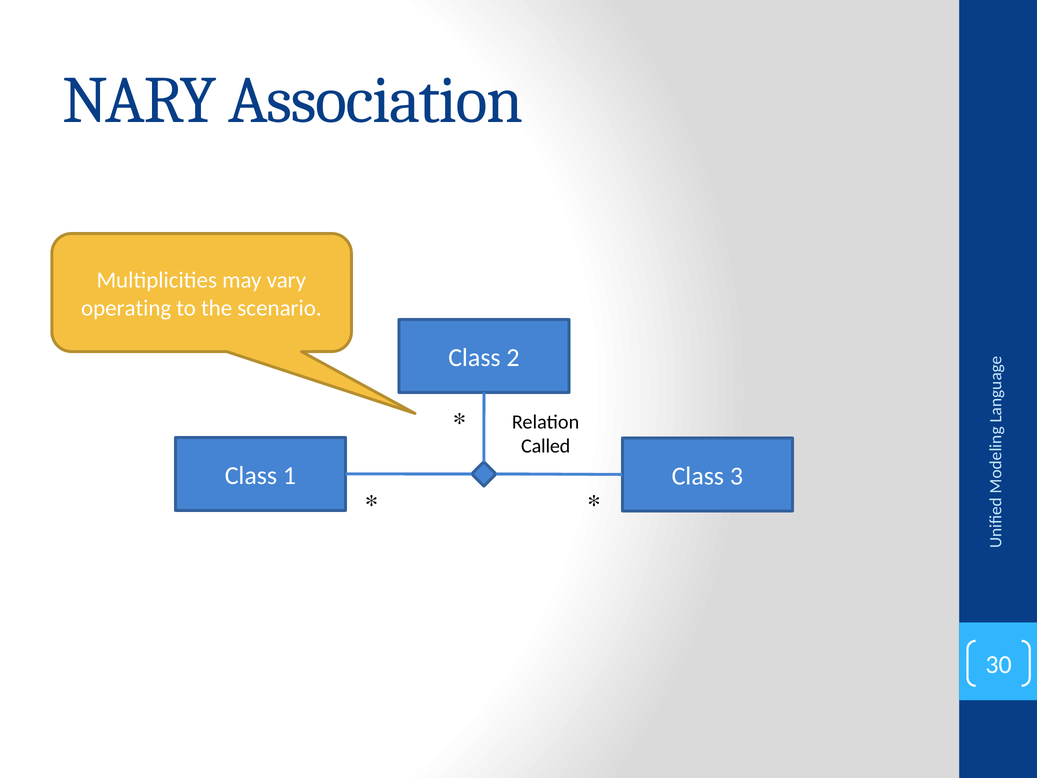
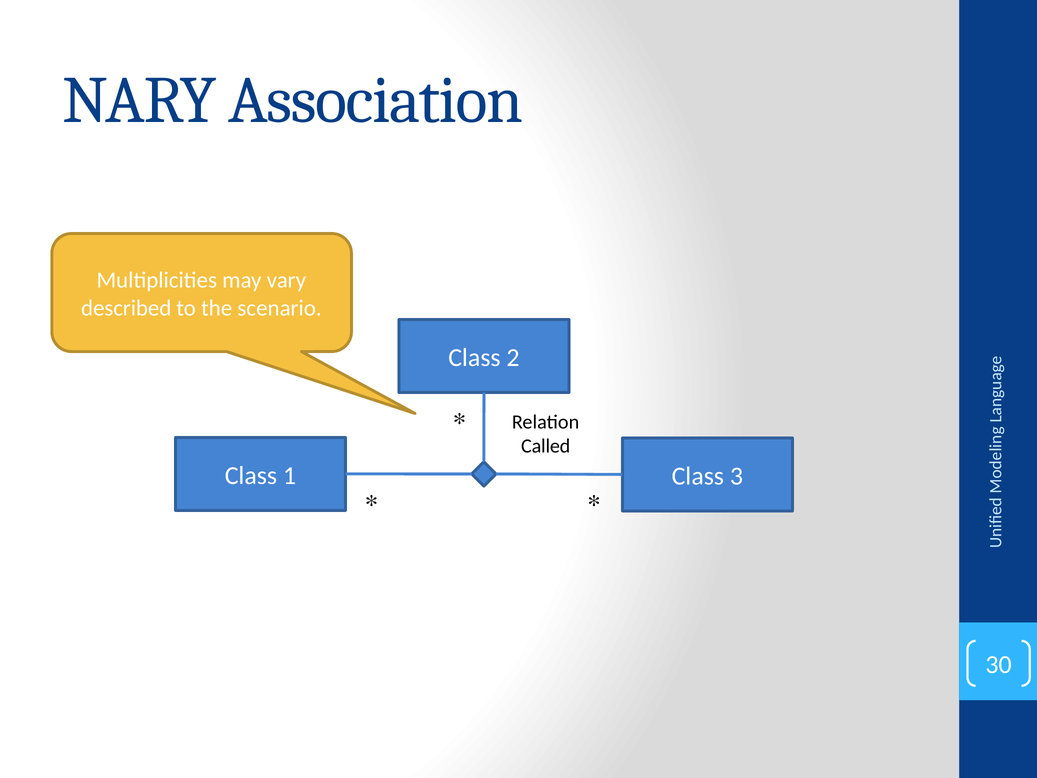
operating: operating -> described (126, 308)
